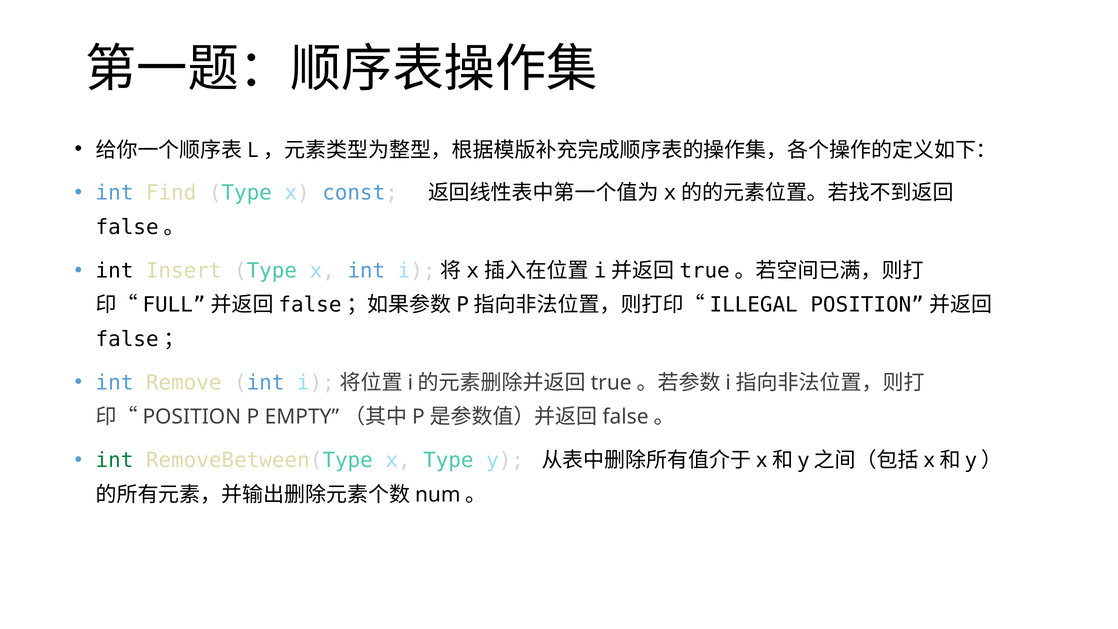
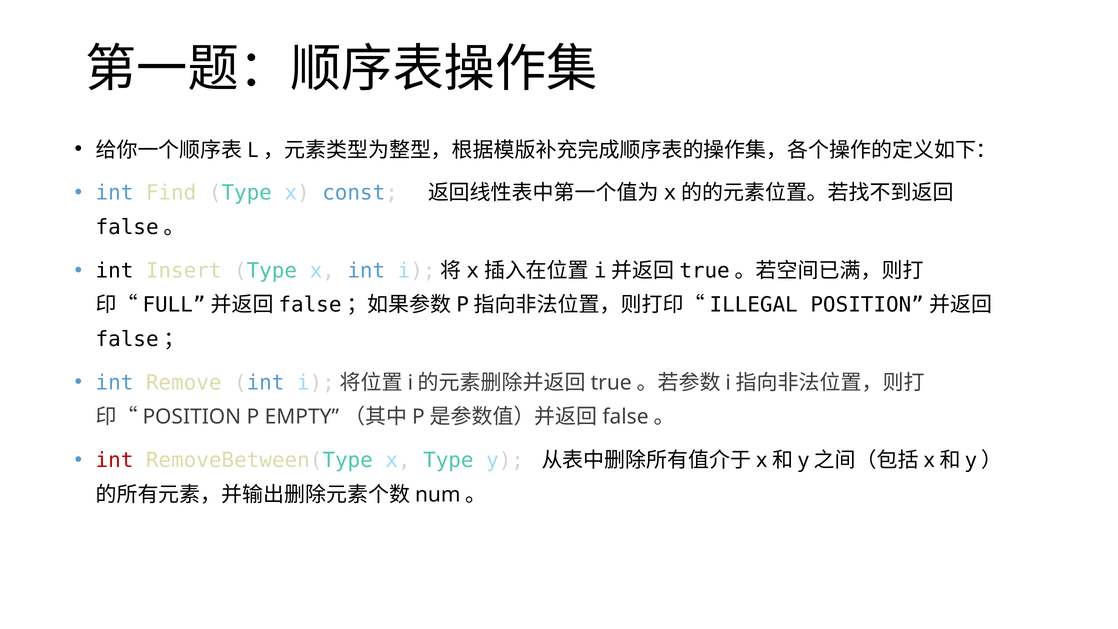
int colour: green -> red (115, 460)
